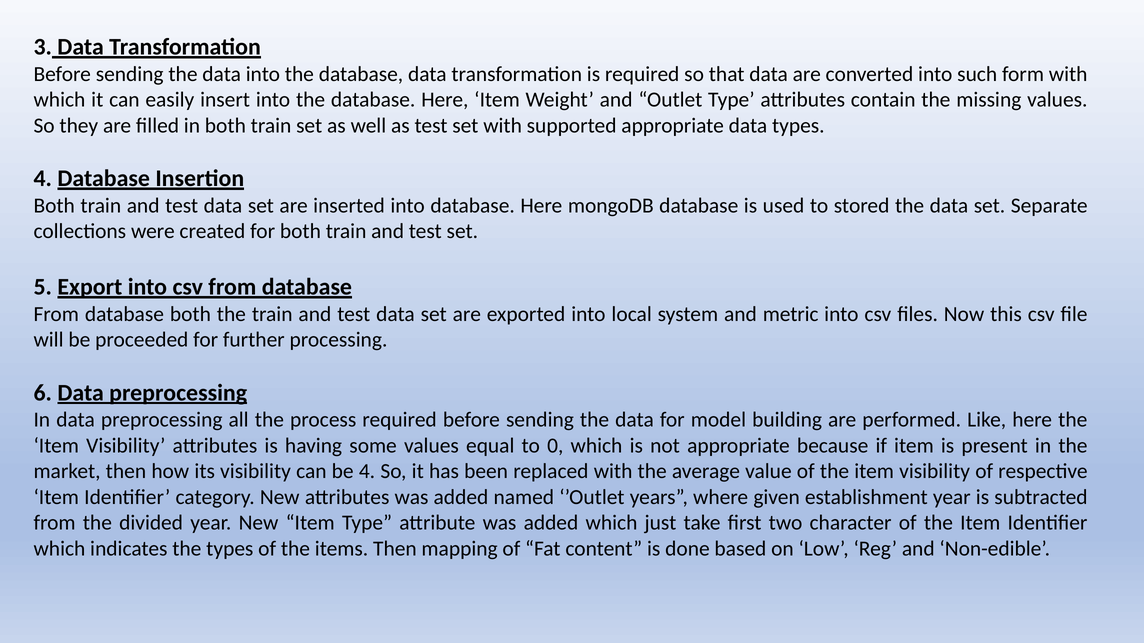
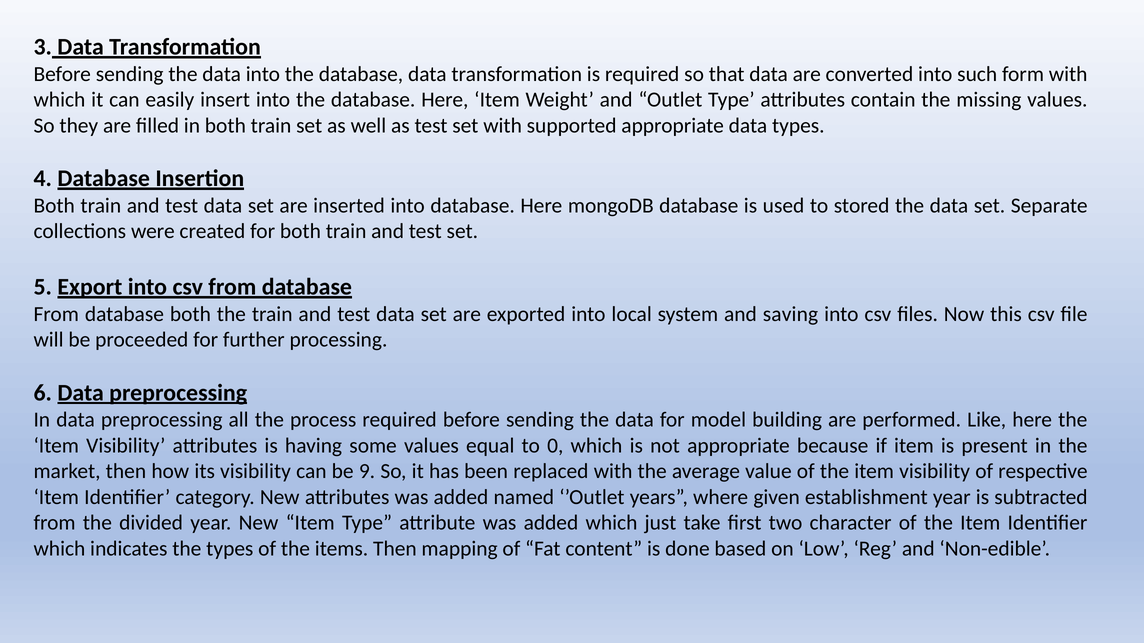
metric: metric -> saving (791, 314)
be 4: 4 -> 9 (367, 472)
